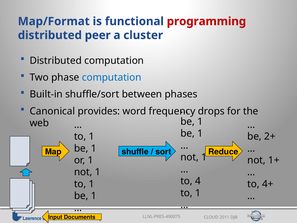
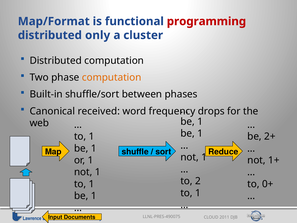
peer: peer -> only (98, 35)
computation colour: blue -> orange (112, 77)
provides: provides -> received (99, 111)
4: 4 -> 2 (198, 181)
4+: 4+ -> 0+ (268, 184)
